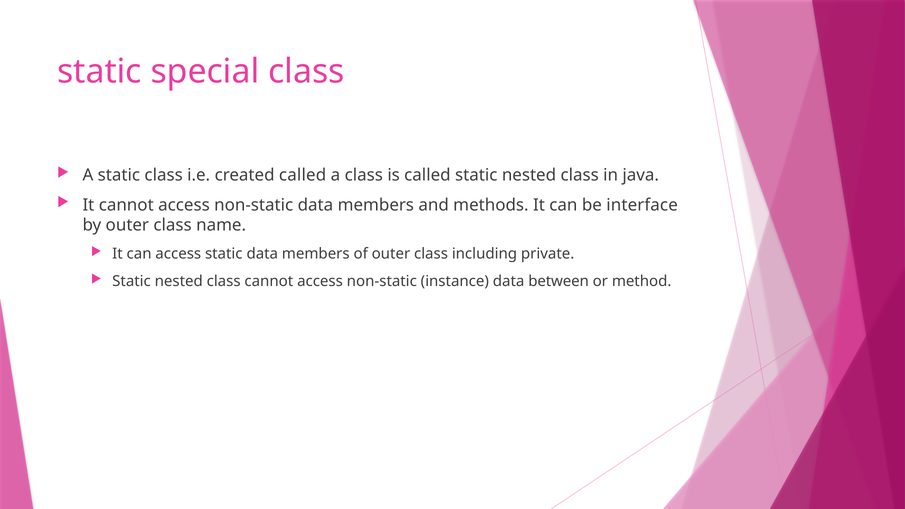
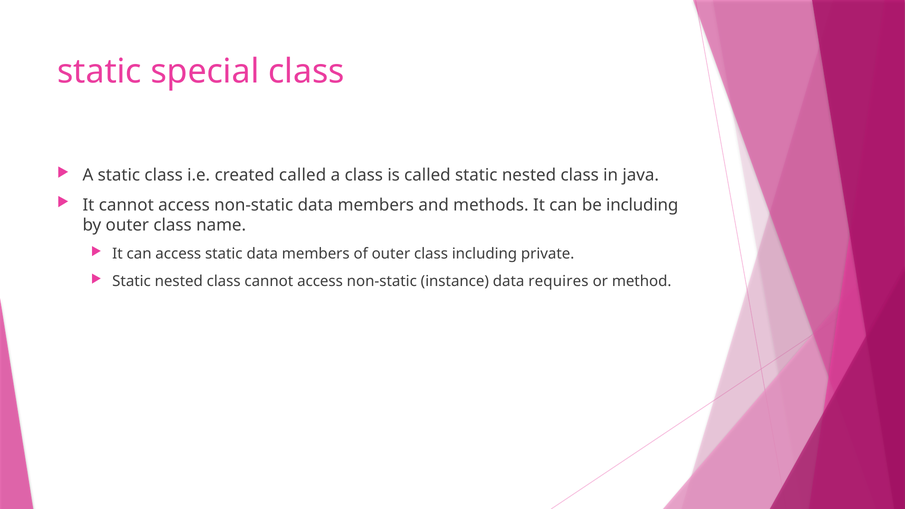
be interface: interface -> including (642, 205)
between: between -> requires (558, 281)
